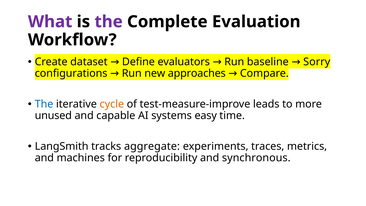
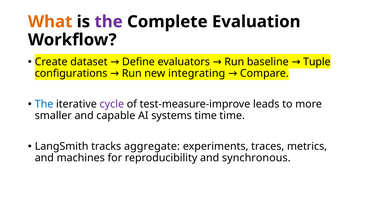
What colour: purple -> orange (50, 22)
Sorry: Sorry -> Tuple (317, 62)
approaches: approaches -> integrating (197, 73)
cycle colour: orange -> purple (112, 104)
unused: unused -> smaller (53, 116)
systems easy: easy -> time (206, 116)
